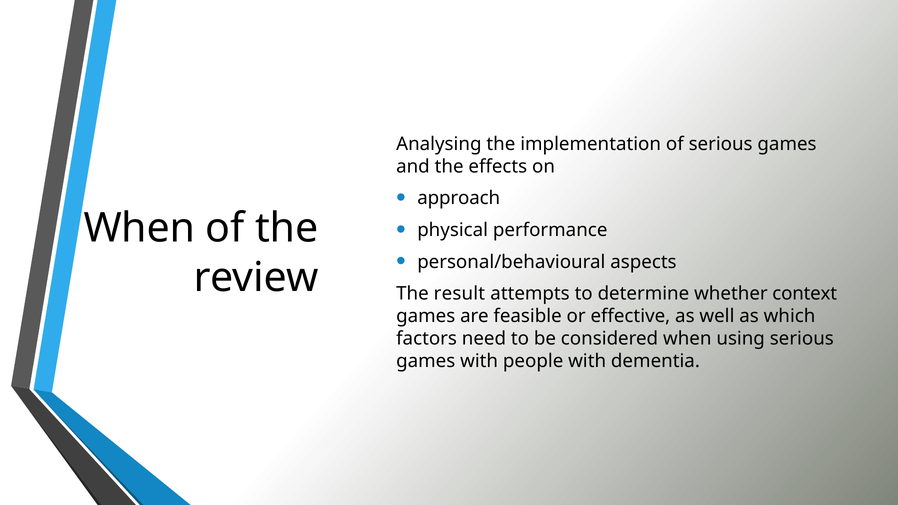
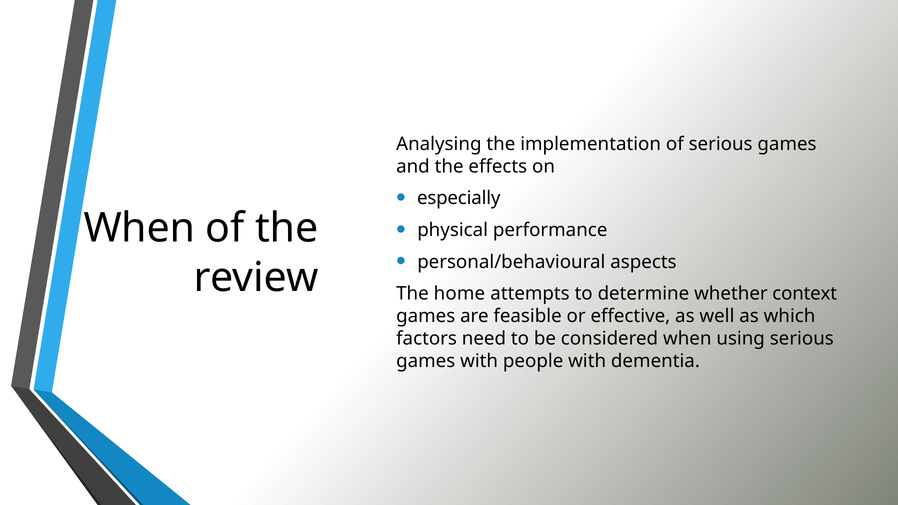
approach: approach -> especially (459, 198)
result: result -> home (459, 294)
